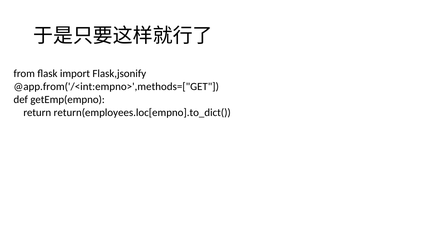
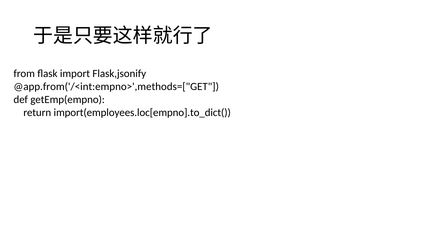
return(employees.loc[empno].to_dict(: return(employees.loc[empno].to_dict( -> import(employees.loc[empno].to_dict( (142, 113)
